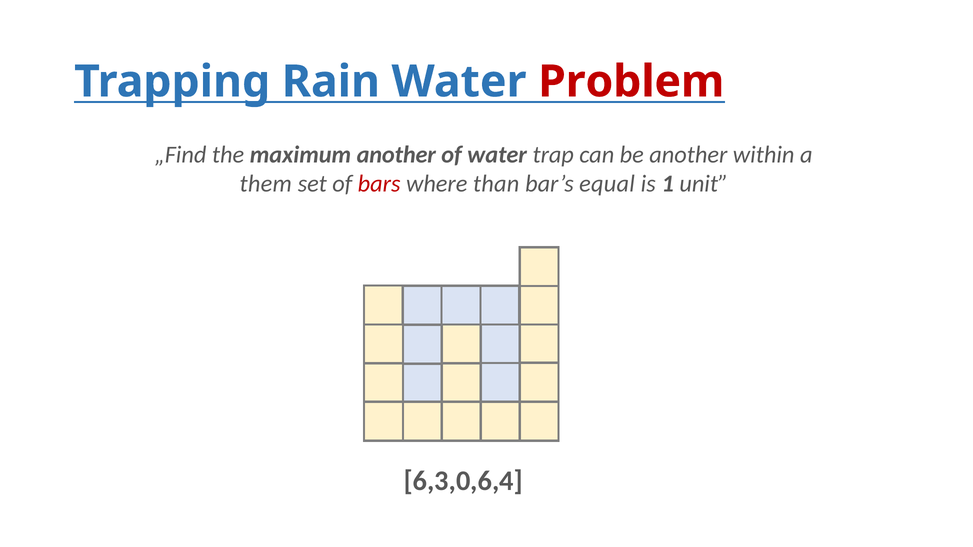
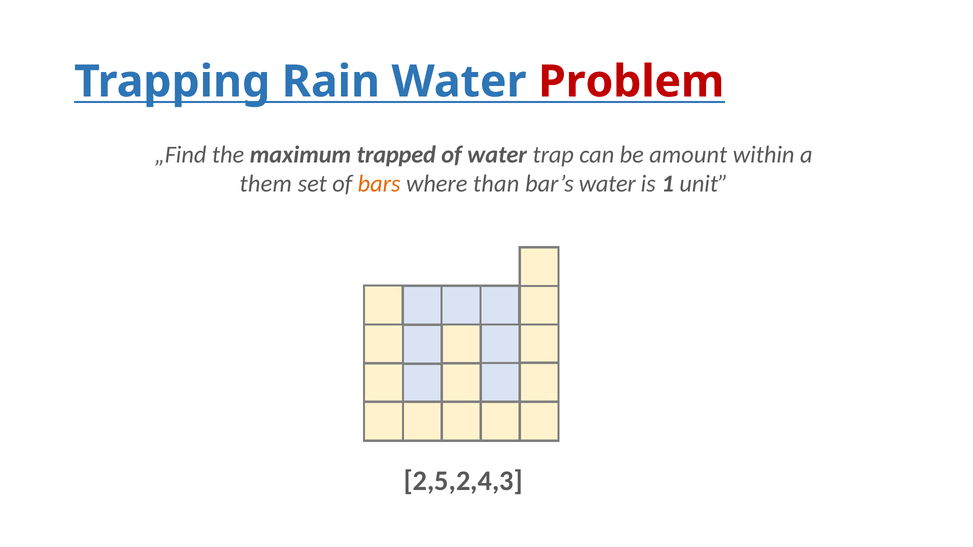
maximum another: another -> trapped (396, 155)
be another: another -> amount (688, 155)
bars colour: red -> orange (379, 184)
bar’s equal: equal -> water (607, 184)
6,3,0,6,4: 6,3,0,6,4 -> 2,5,2,4,3 (463, 481)
